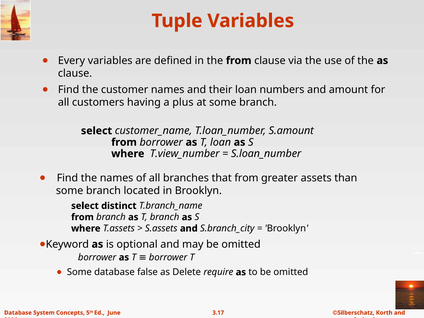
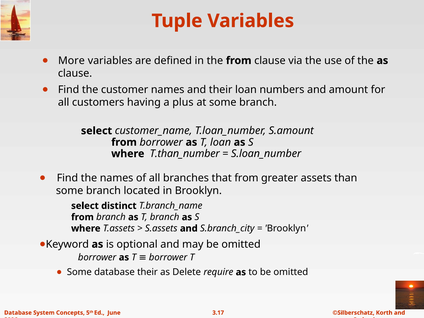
Every: Every -> More (71, 61)
T.view_number: T.view_number -> T.than_number (185, 154)
database false: false -> their (147, 272)
